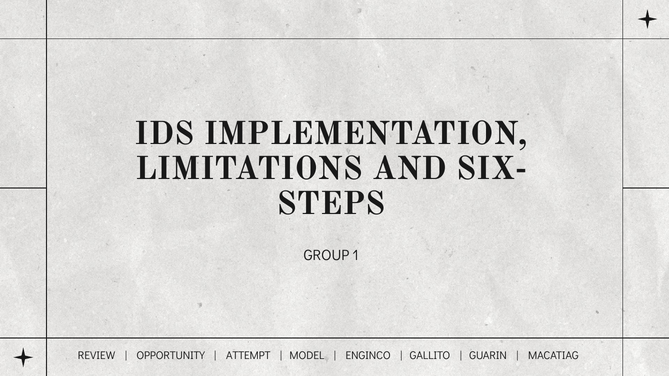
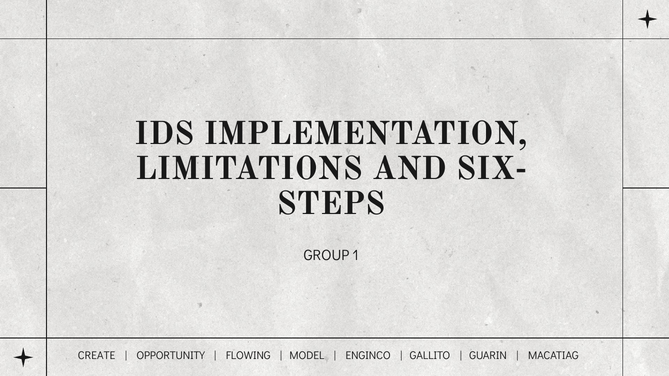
REVIEW: REVIEW -> CREATE (97, 356)
ATTEMPT: ATTEMPT -> FLOWING (248, 356)
